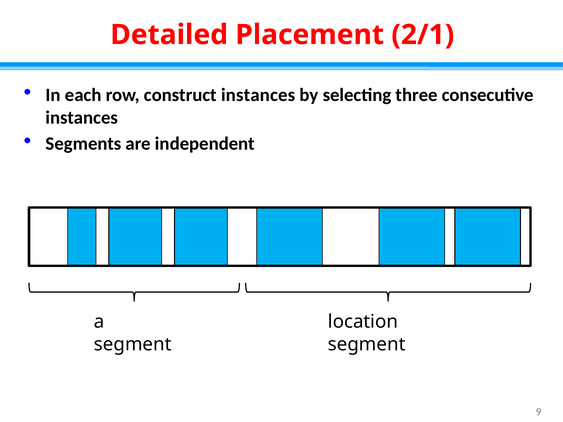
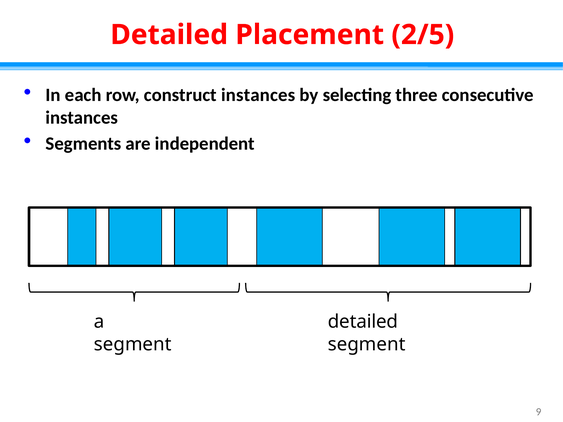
2/1: 2/1 -> 2/5 (423, 35)
location: location -> detailed (363, 322)
